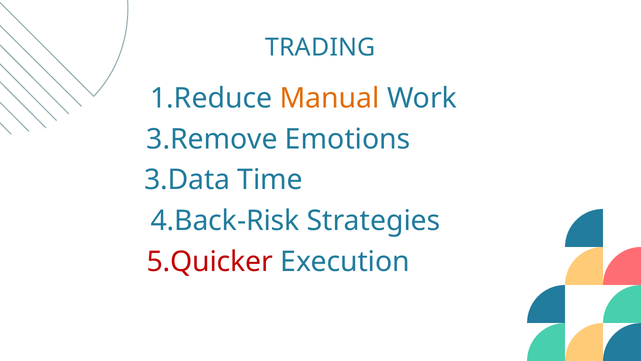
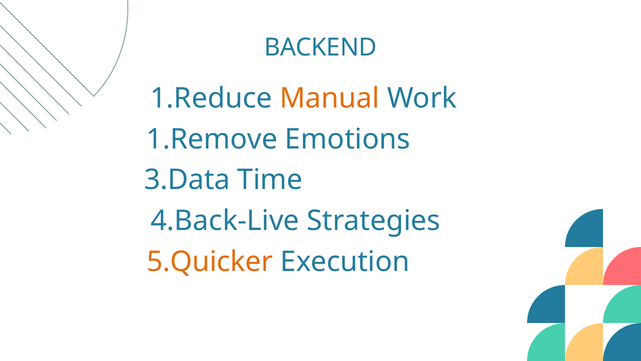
TRADING: TRADING -> BACKEND (321, 48)
3.Remove: 3.Remove -> 1.Remove (212, 139)
4.Back-Risk: 4.Back-Risk -> 4.Back-Live (225, 221)
5.Quicker colour: red -> orange (210, 261)
